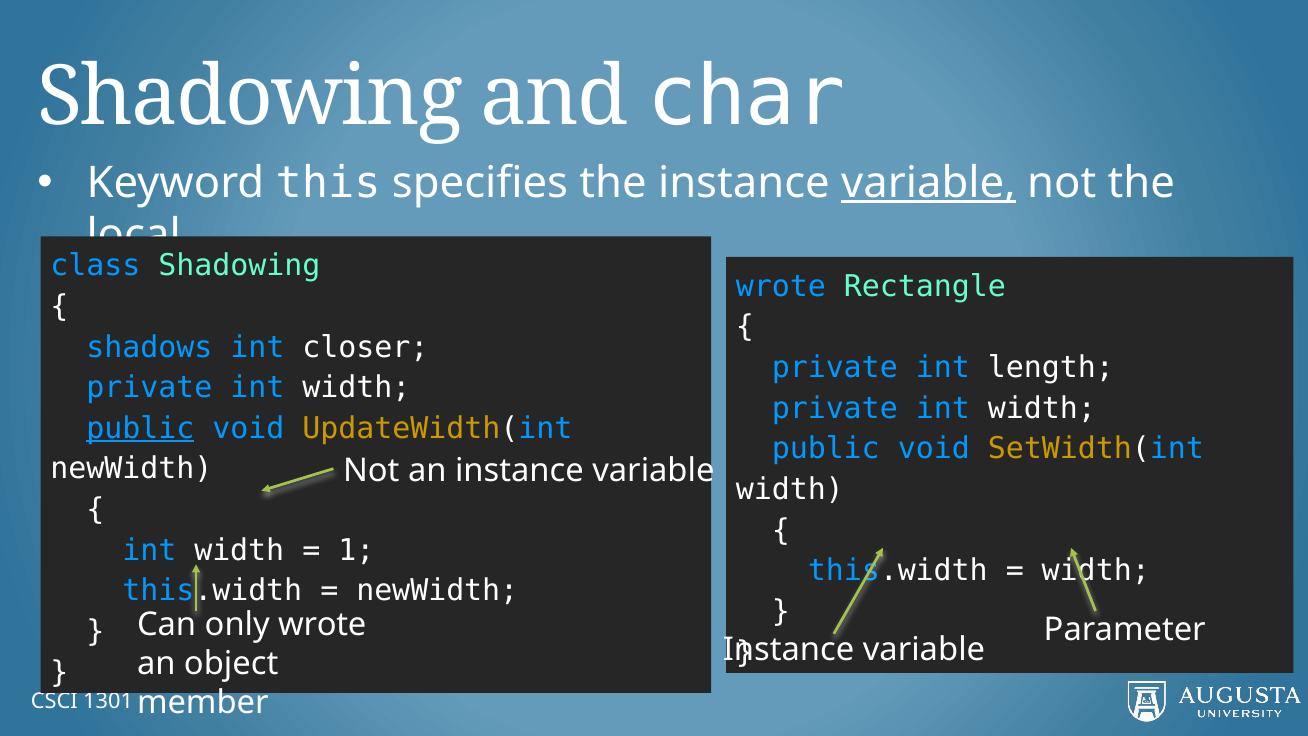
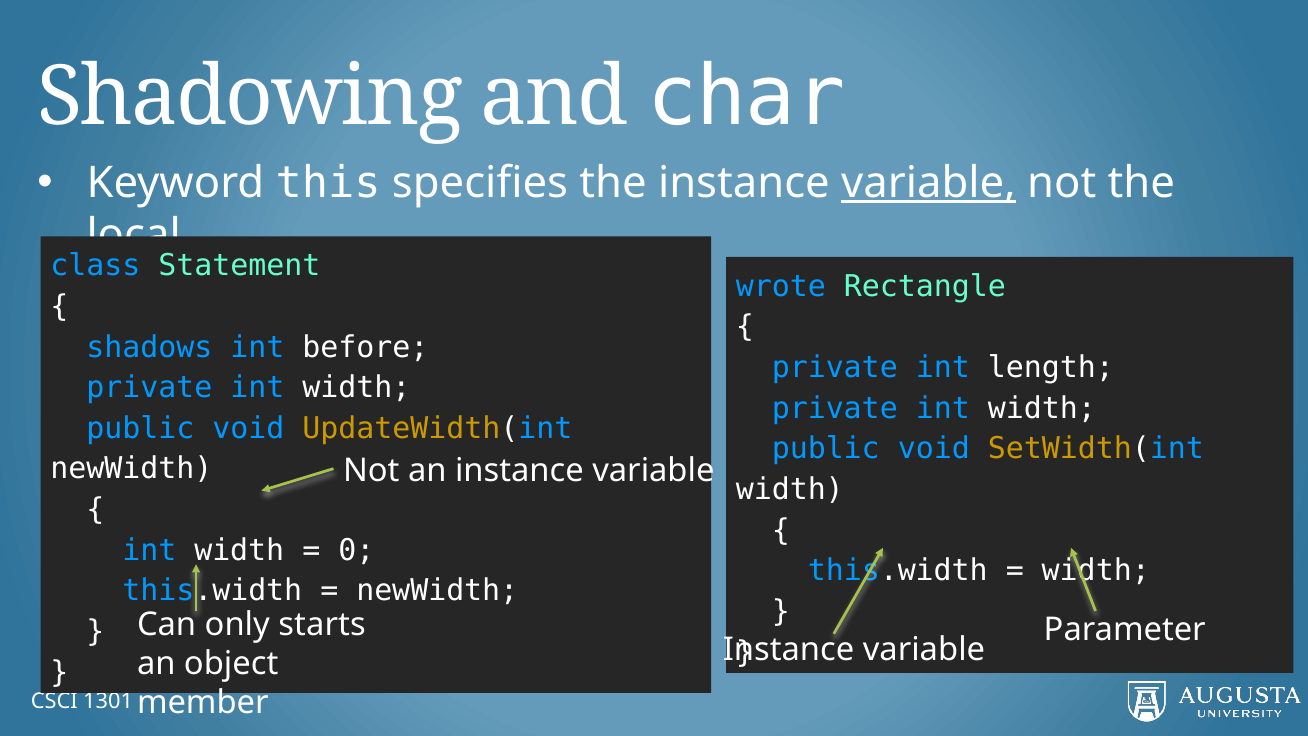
class Shadowing: Shadowing -> Statement (240, 266)
closer: closer -> before (365, 347)
public underline: present -> none (140, 428)
1: 1 -> 0 (356, 550)
only wrote: wrote -> starts (322, 624)
